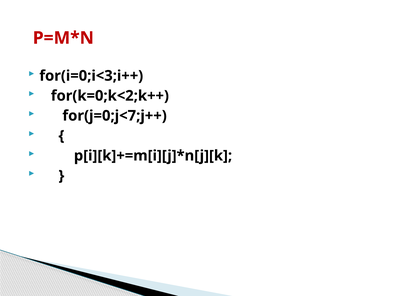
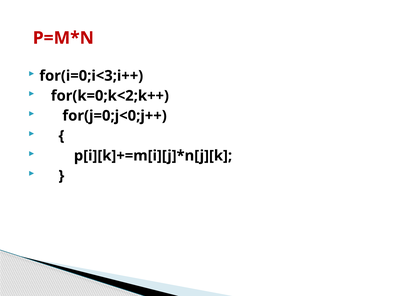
for(j=0;j<7;j++: for(j=0;j<7;j++ -> for(j=0;j<0;j++ (115, 116)
